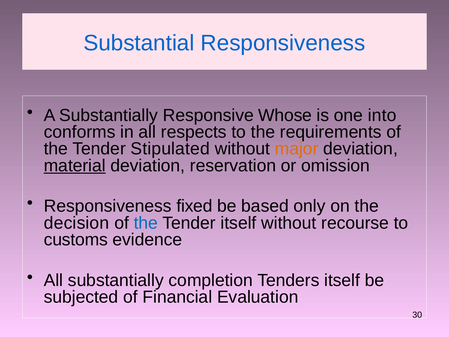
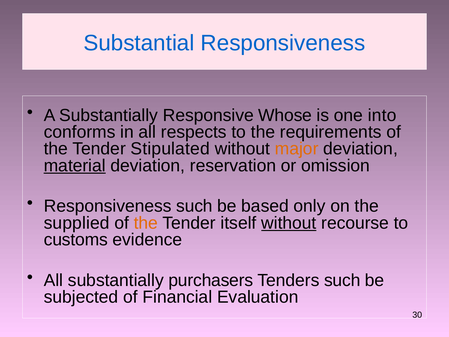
Responsiveness fixed: fixed -> such (194, 206)
decision: decision -> supplied (77, 223)
the colour: blue -> orange (146, 223)
without underline: none -> present (289, 223)
completion: completion -> purchasers (211, 280)
Tenders itself: itself -> such (342, 280)
